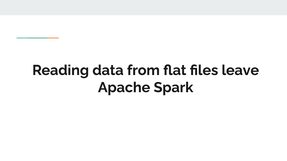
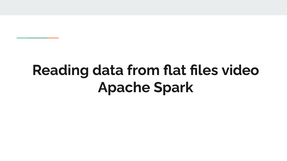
leave: leave -> video (240, 70)
